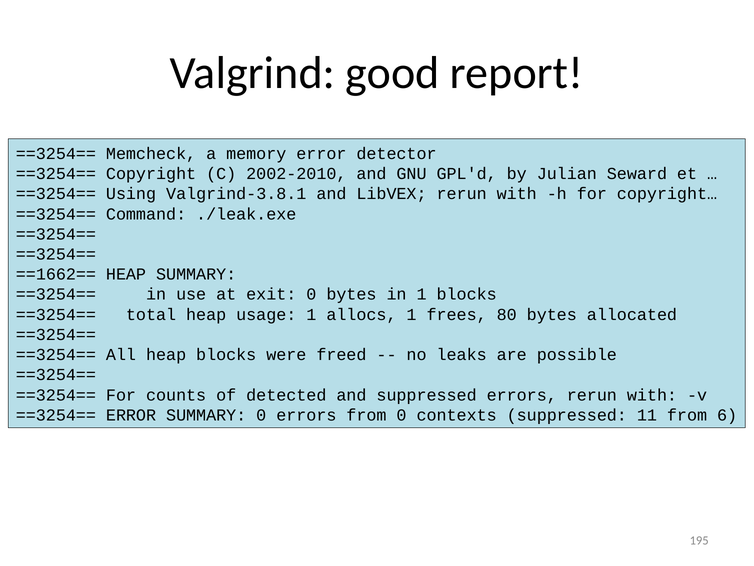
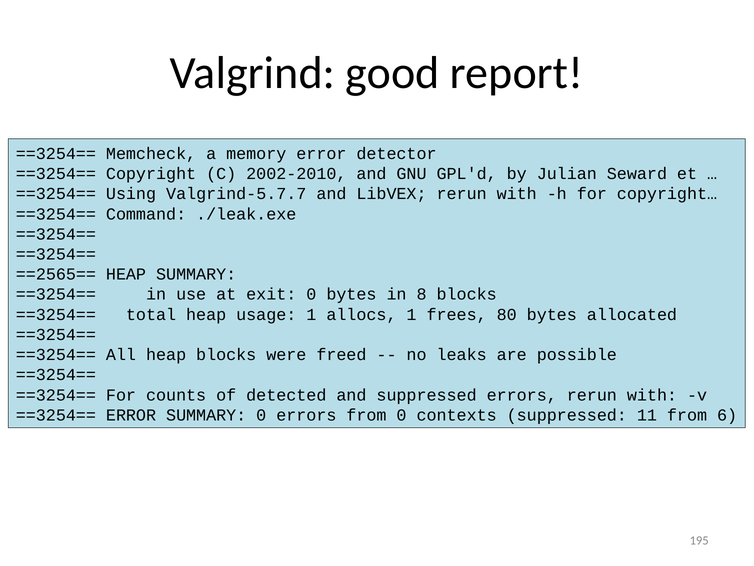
Valgrind-3.8.1: Valgrind-3.8.1 -> Valgrind-5.7.7 (236, 194)
==1662==: ==1662== -> ==2565== (56, 274)
in 1: 1 -> 8 (422, 294)
